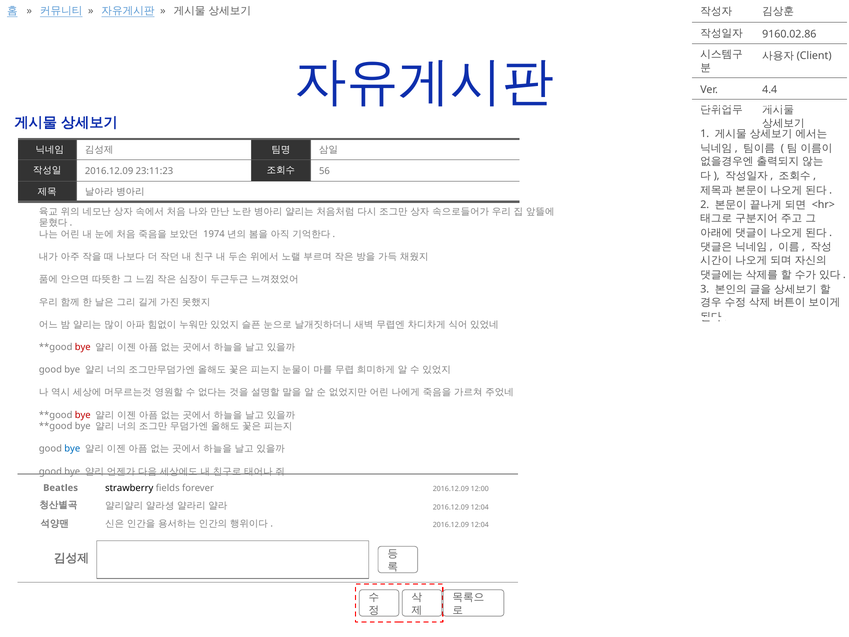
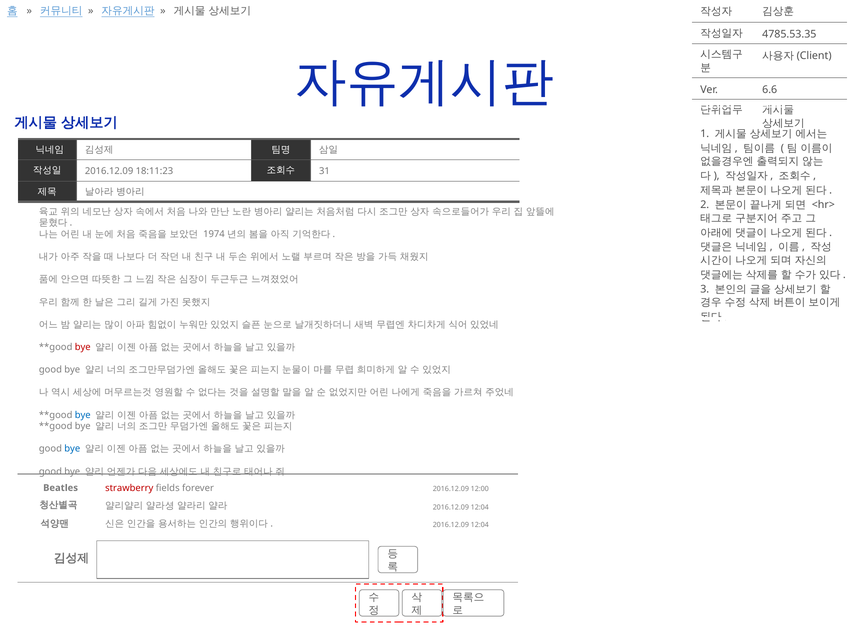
9160.02.86: 9160.02.86 -> 4785.53.35 (789, 34)
4.4: 4.4 -> 6.6 (770, 90)
23:11:23: 23:11:23 -> 18:11:23 (154, 171)
56: 56 -> 31 (324, 171)
bye colour: red -> blue (83, 415)
strawberry colour: black -> red (129, 488)
